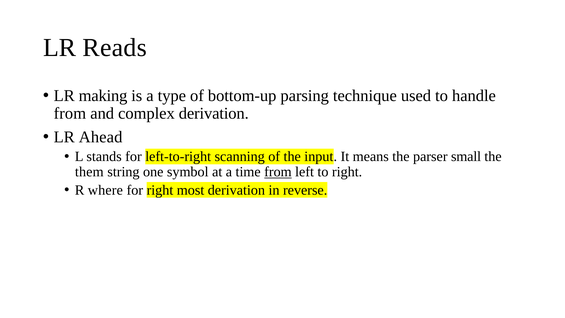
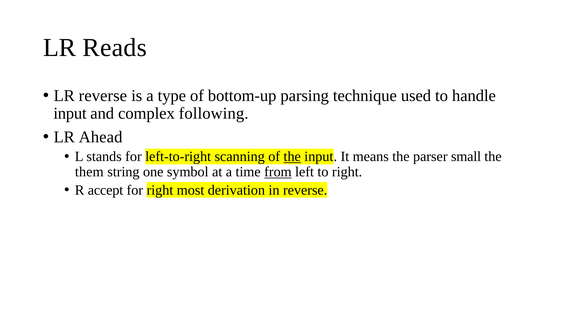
LR making: making -> reverse (103, 96)
from: from -> input (70, 113)
complex derivation: derivation -> following (214, 113)
the underline: none -> present (292, 156)
where: where -> accept (105, 190)
